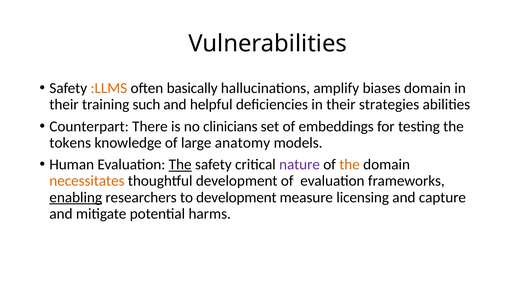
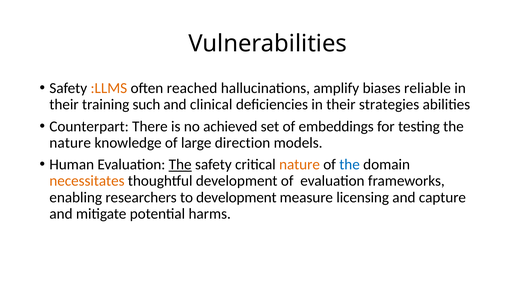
basically: basically -> reached (192, 88)
biases domain: domain -> reliable (427, 88)
helpful: helpful -> clinical (211, 104)
clinicians: clinicians -> achieved (230, 126)
tokens: tokens -> nature (70, 142)
anatomy: anatomy -> direction (243, 142)
nature colour: purple -> orange (300, 164)
the colour: orange -> blue (350, 164)
enabling underline: present -> none (76, 197)
